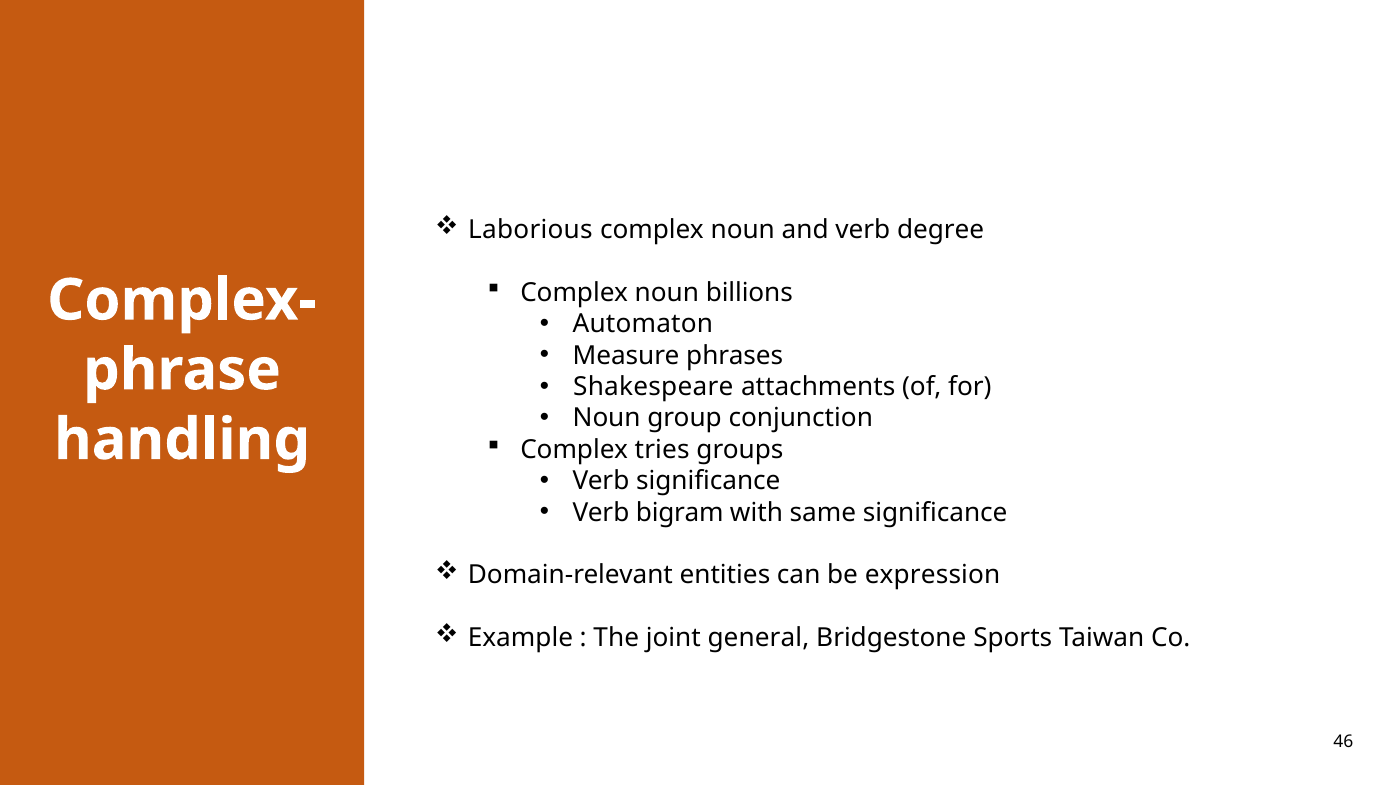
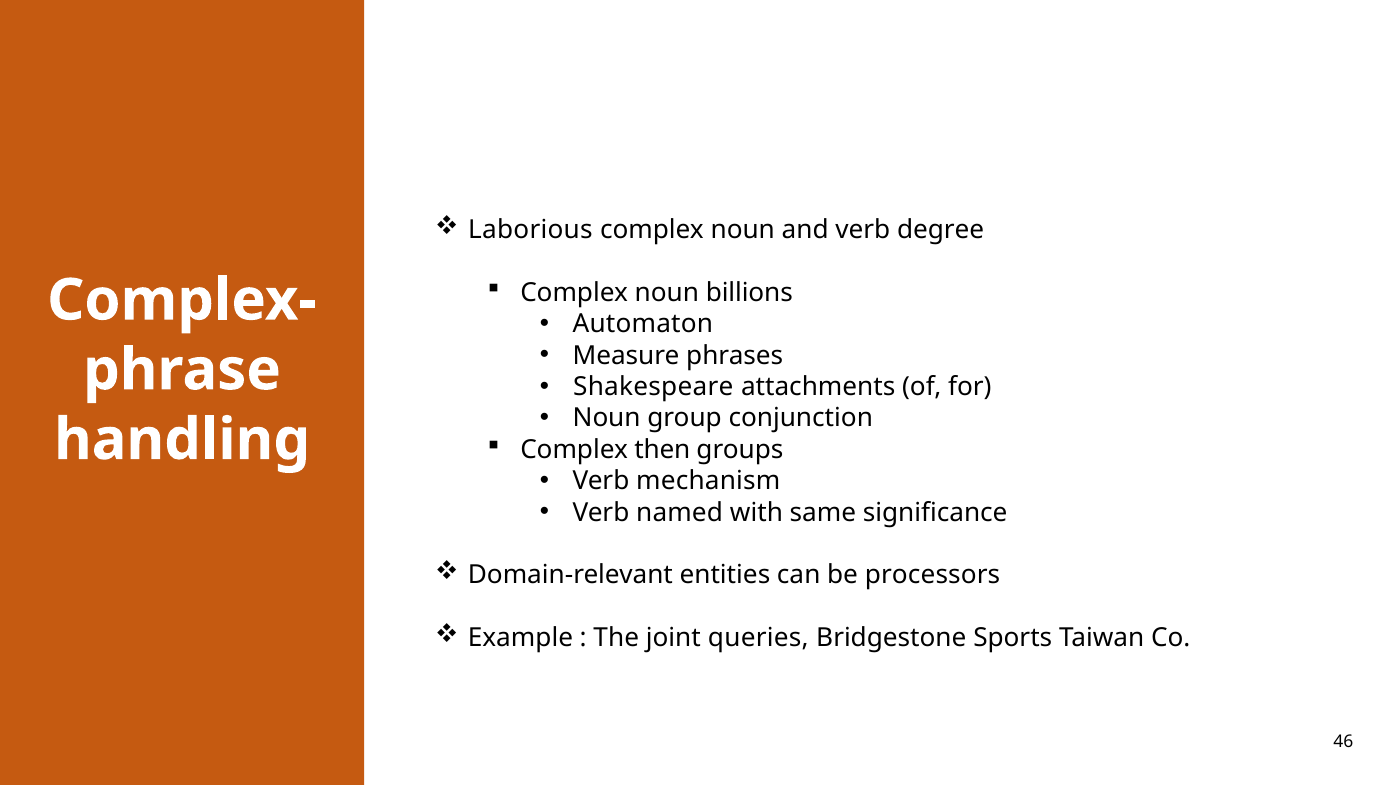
tries: tries -> then (662, 450)
Verb significance: significance -> mechanism (708, 481)
bigram: bigram -> named (680, 513)
expression: expression -> processors (933, 576)
general: general -> queries (758, 638)
